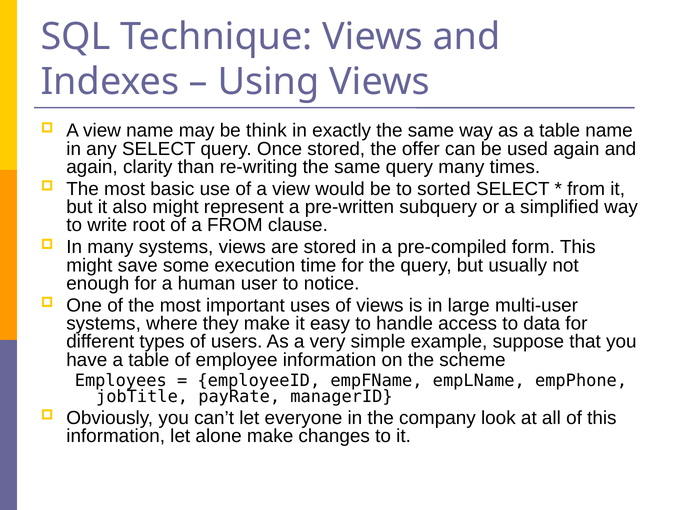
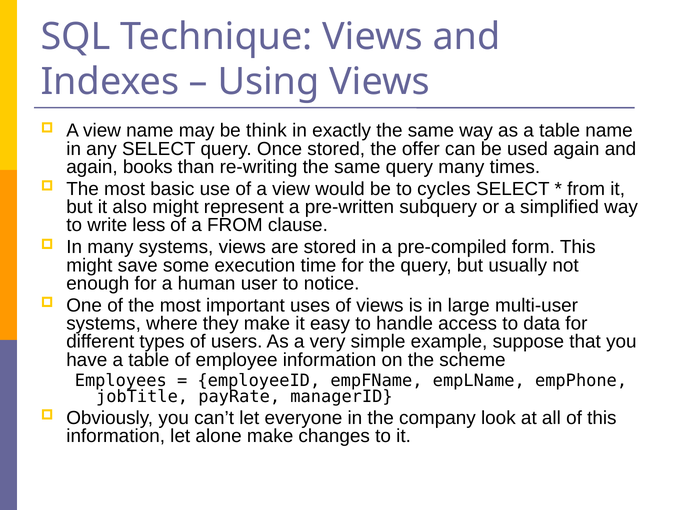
clarity: clarity -> books (148, 167)
sorted: sorted -> cycles (444, 189)
root: root -> less (149, 225)
